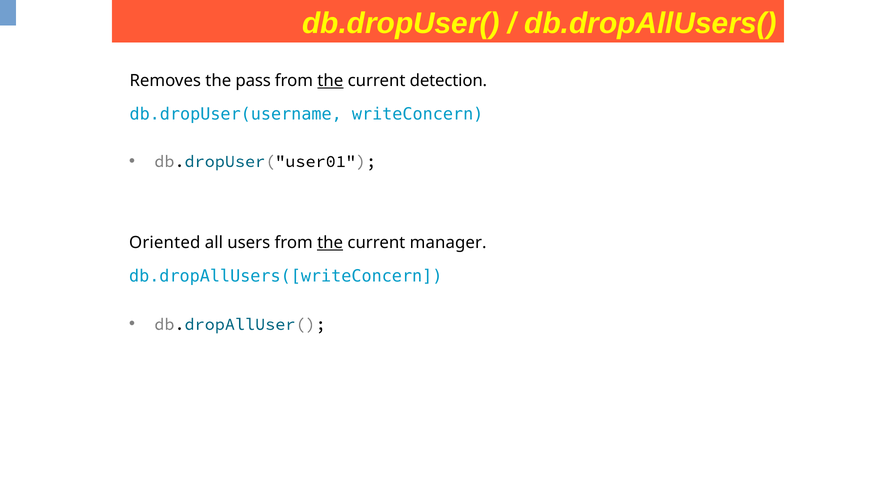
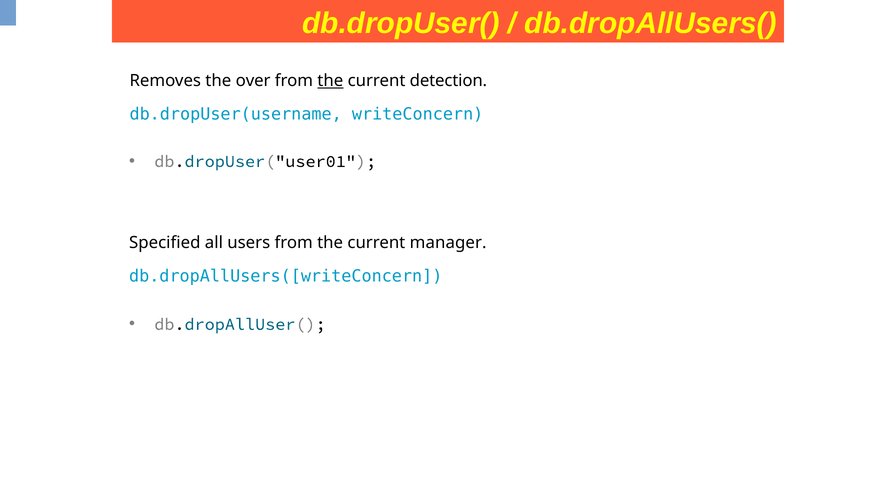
pass: pass -> over (253, 81)
Oriented: Oriented -> Specified (165, 243)
the underline: present -> none (330, 243)
